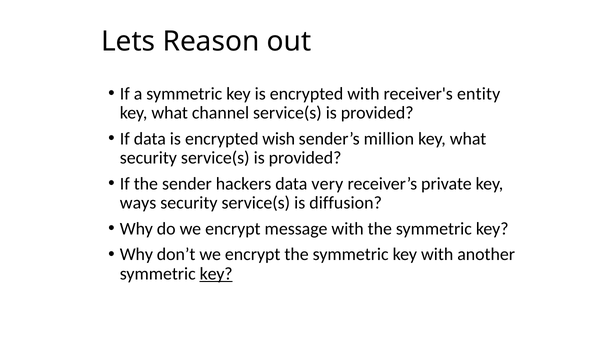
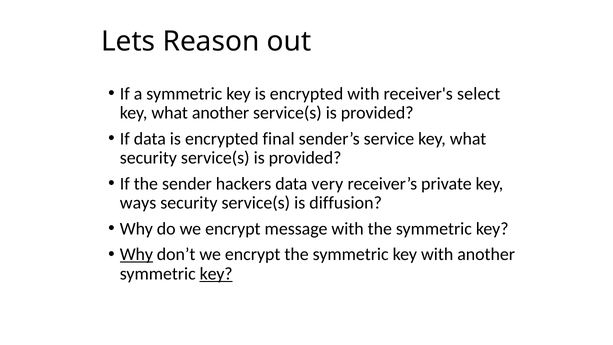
entity: entity -> select (479, 94)
what channel: channel -> another (221, 113)
wish: wish -> final (279, 139)
million: million -> service (389, 139)
Why underline: none -> present (136, 254)
